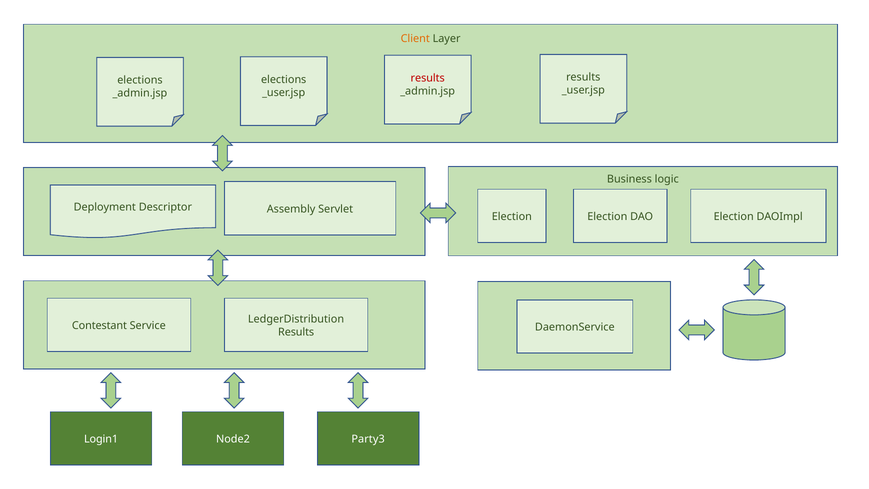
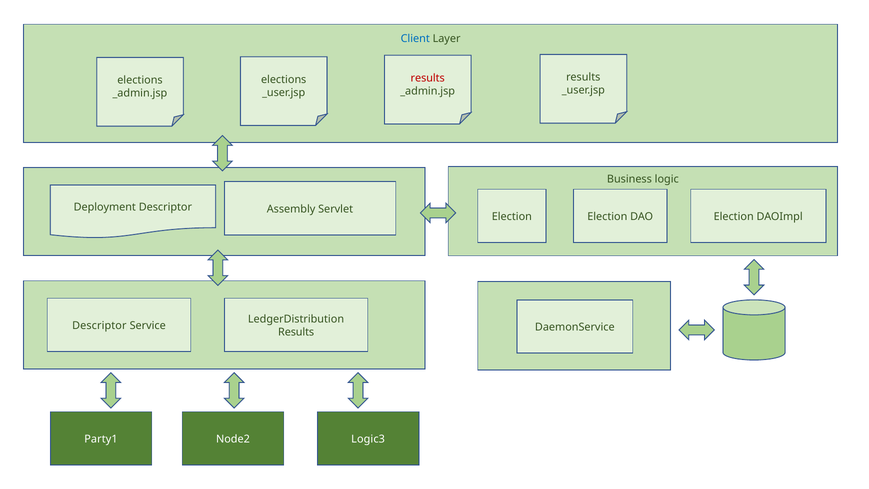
Client colour: orange -> blue (415, 38)
Contestant: Contestant -> Descriptor (99, 326)
Login1: Login1 -> Party1 (101, 439)
Party3: Party3 -> Logic3 (368, 439)
